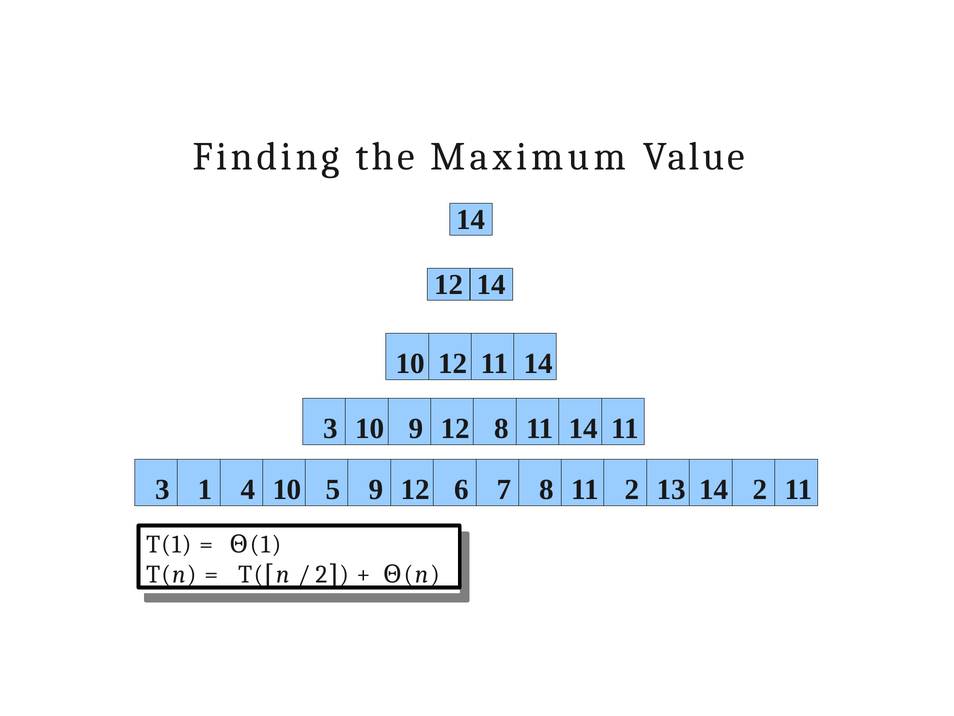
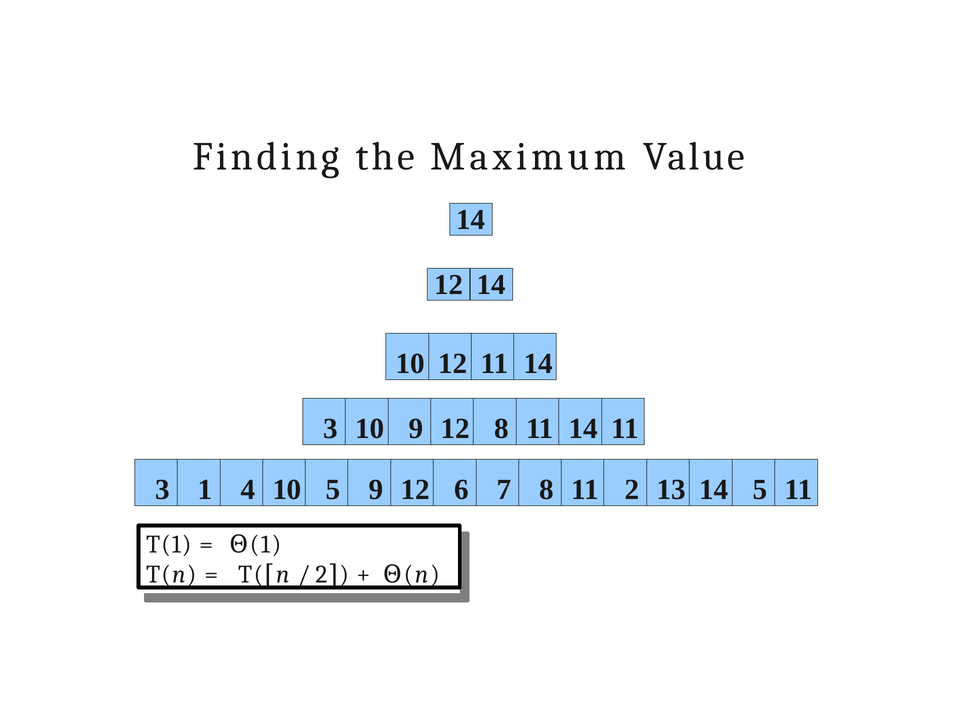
14 2: 2 -> 5 (760, 489)
